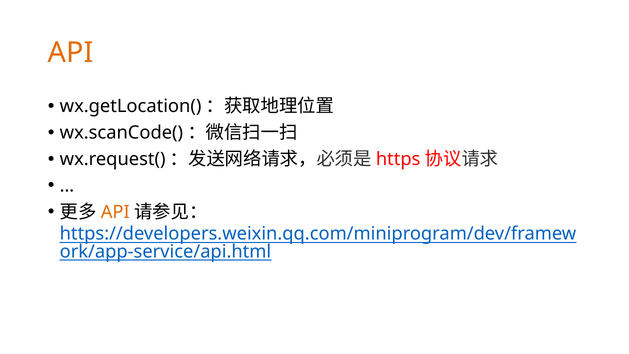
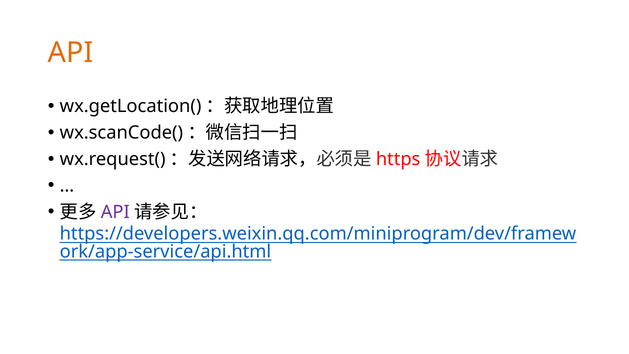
API colour: orange -> purple (115, 212)
